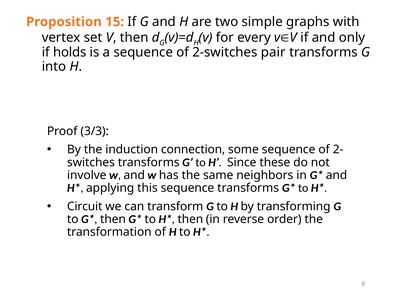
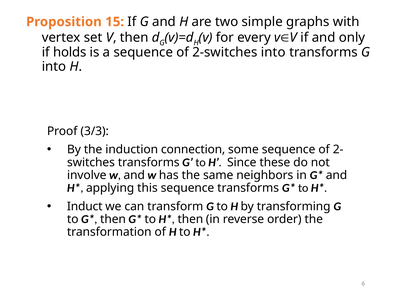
2-switches pair: pair -> into (273, 52)
Circuit: Circuit -> Induct (85, 206)
